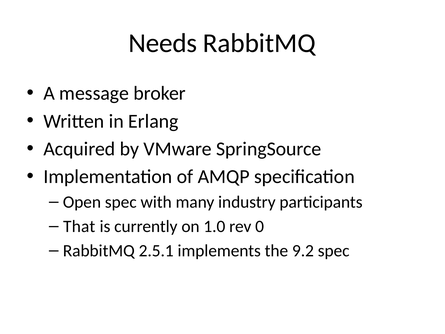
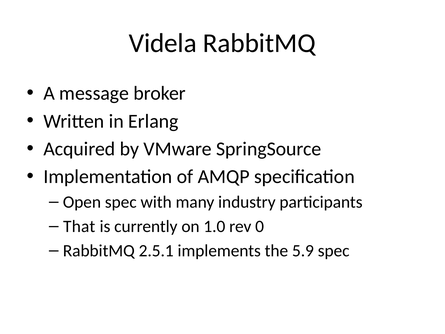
Needs: Needs -> Videla (163, 43)
9.2: 9.2 -> 5.9 (303, 250)
